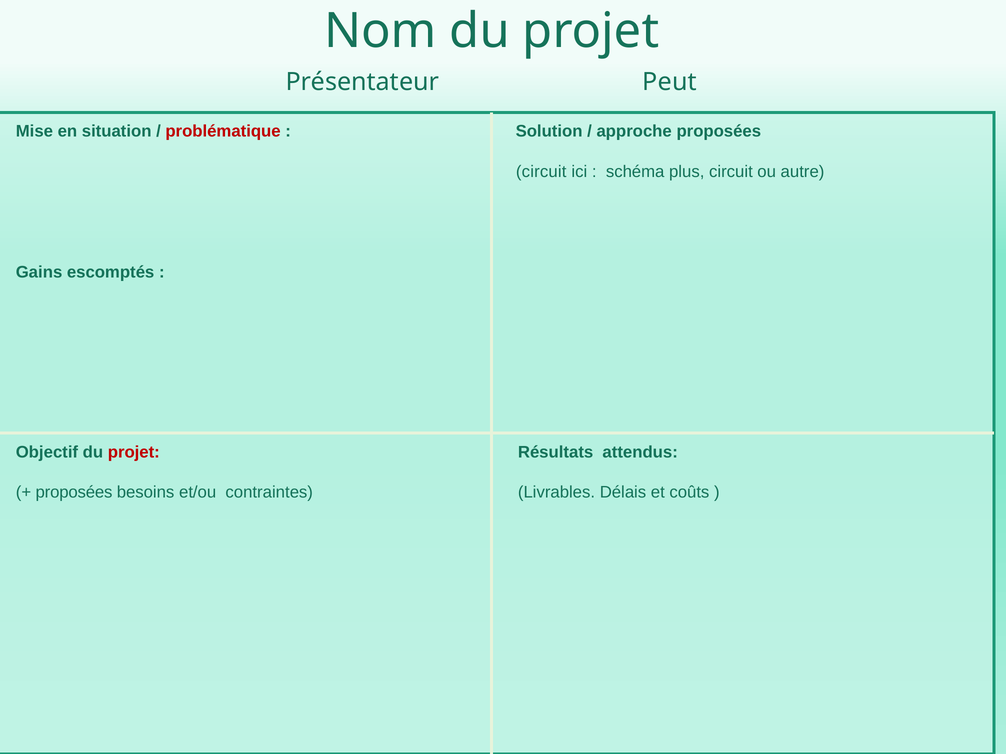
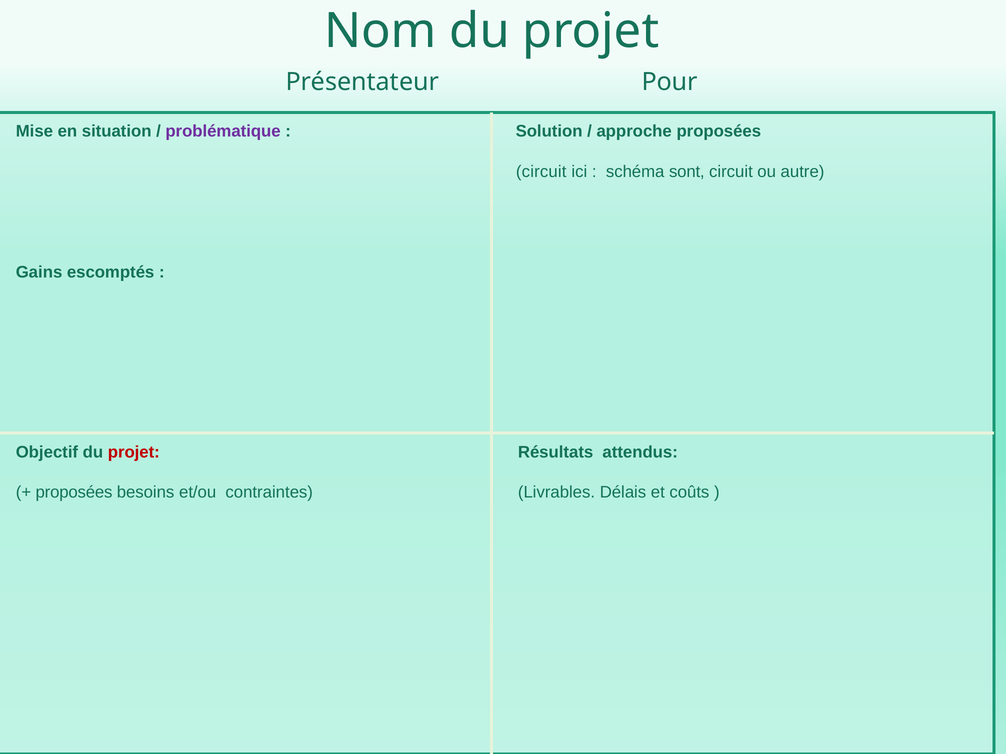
Peut: Peut -> Pour (670, 82)
problématique colour: red -> purple (223, 132)
plus: plus -> sont (687, 172)
